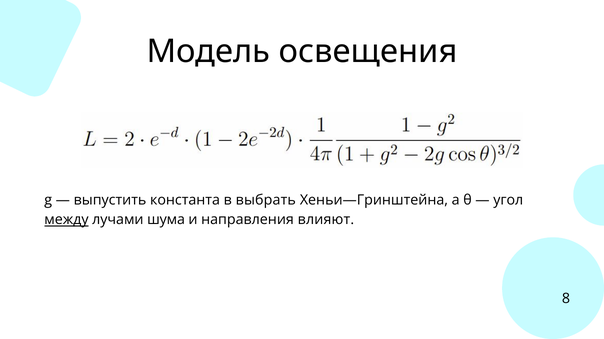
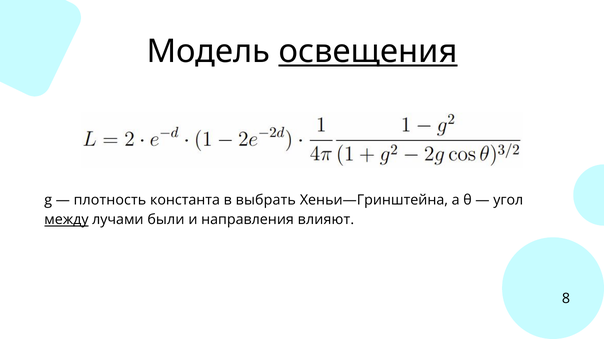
освещения underline: none -> present (368, 52)
выпустить: выпустить -> плотность (110, 200)
шума: шума -> были (166, 220)
